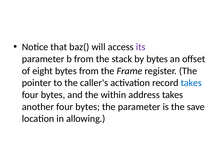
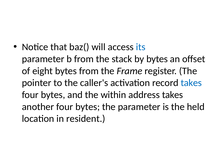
its colour: purple -> blue (141, 47)
save: save -> held (196, 107)
allowing: allowing -> resident (86, 119)
